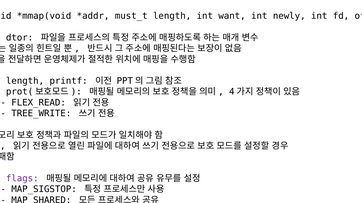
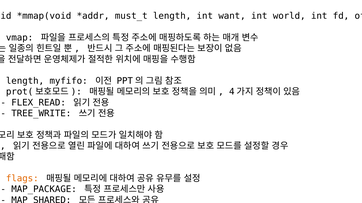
newly: newly -> world (289, 16)
dtor: dtor -> vmap (20, 38)
printf: printf -> myfifo (69, 81)
flags colour: purple -> orange (22, 179)
MAP_SIGSTOP: MAP_SIGSTOP -> MAP_PACKAGE (44, 190)
